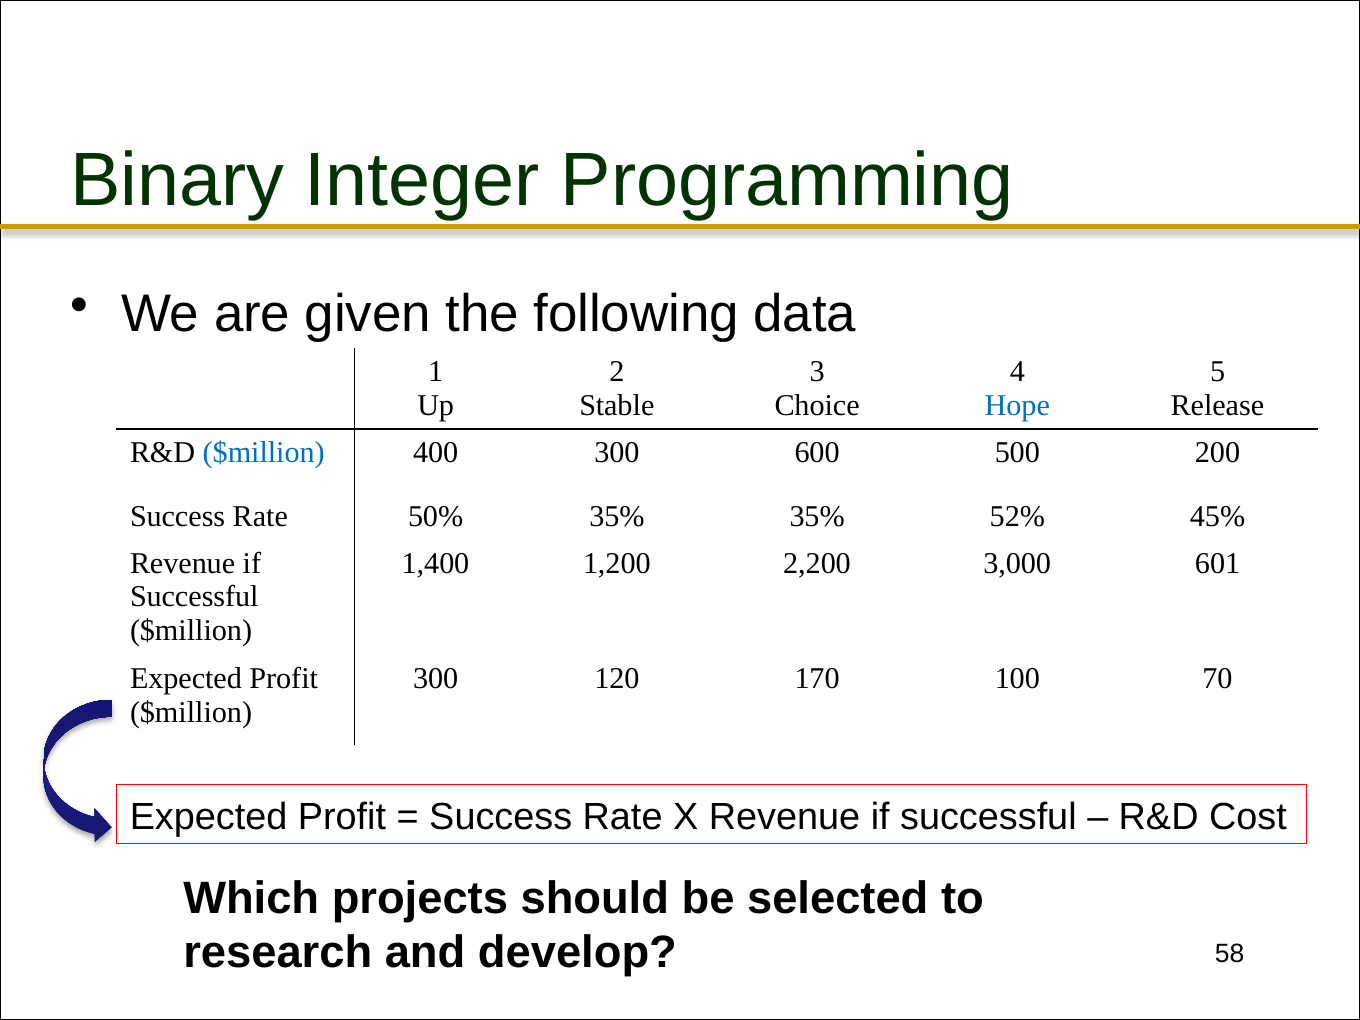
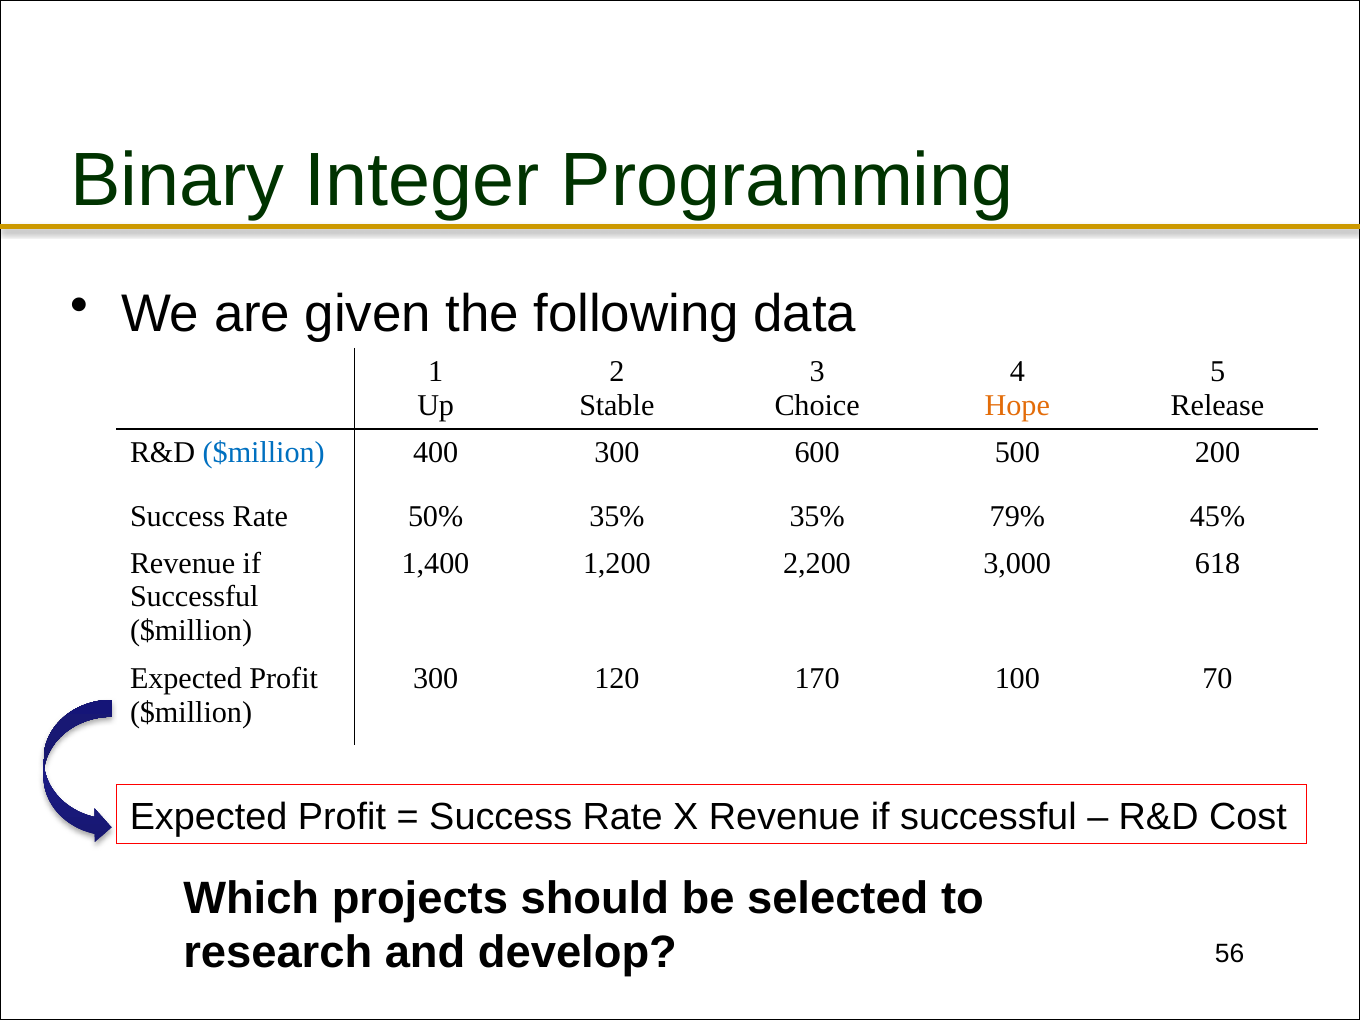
Hope colour: blue -> orange (1017, 405)
52%: 52% -> 79% (1017, 516)
601: 601 -> 618 (1218, 563)
58: 58 -> 56 (1230, 954)
